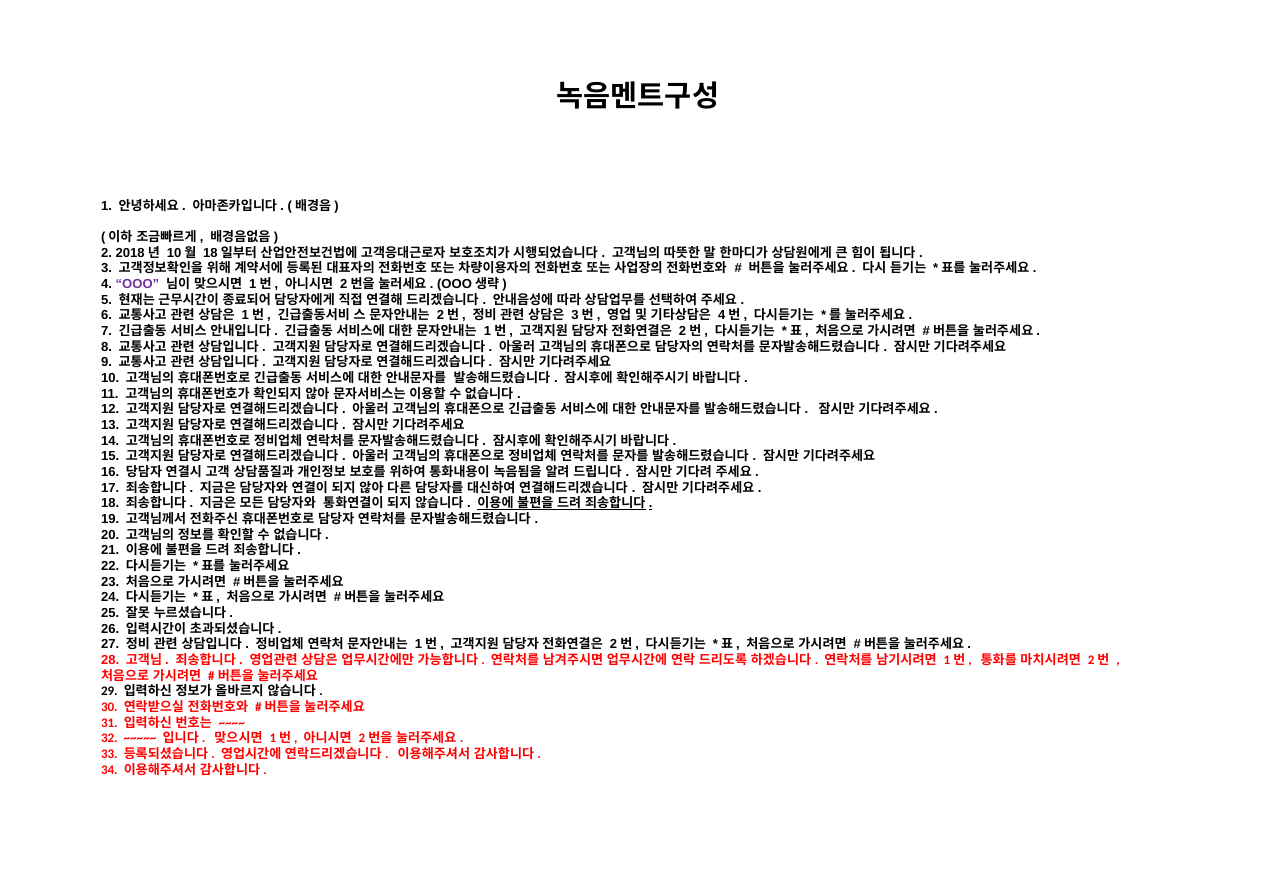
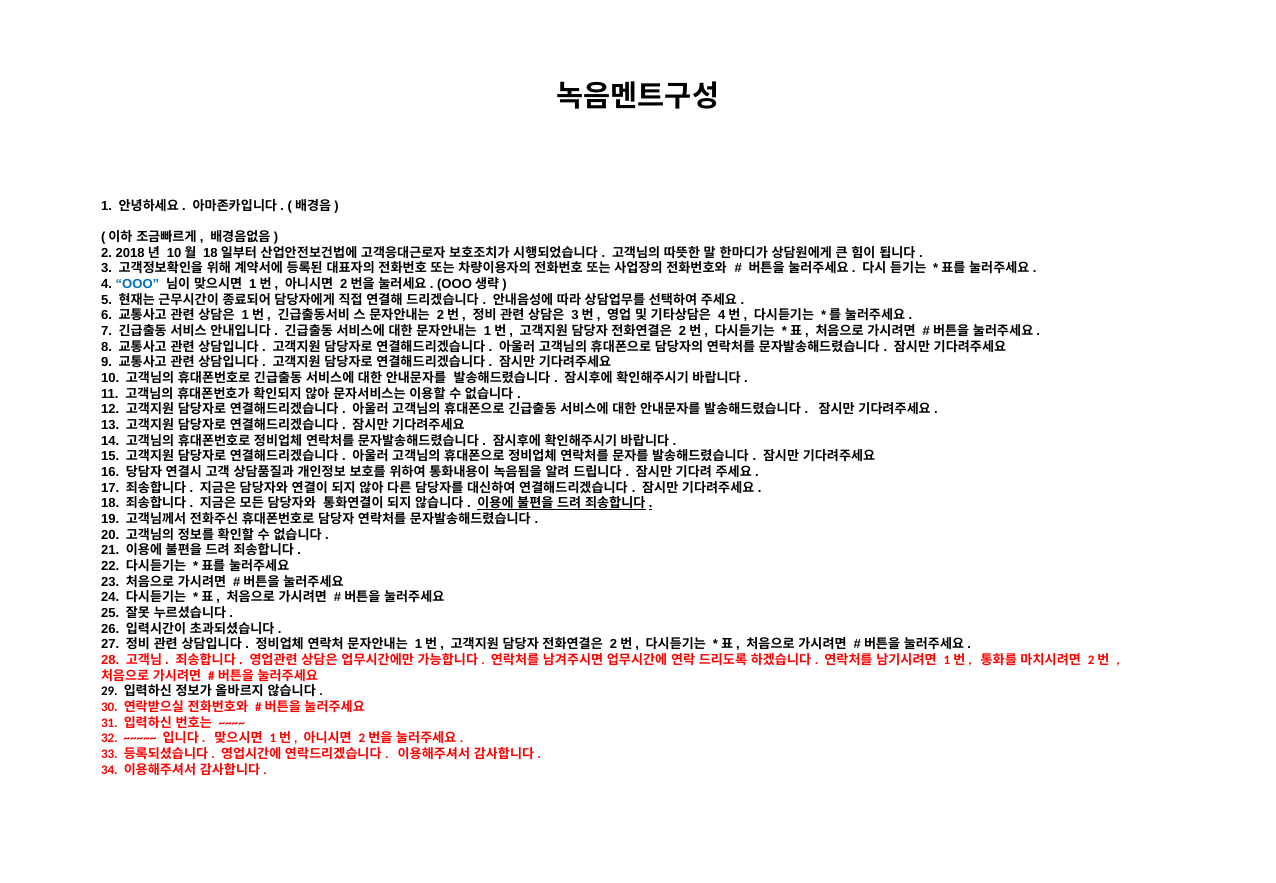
OOO colour: purple -> blue (137, 284)
